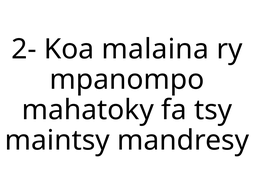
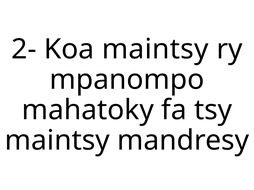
Koa malaina: malaina -> maintsy (155, 49)
